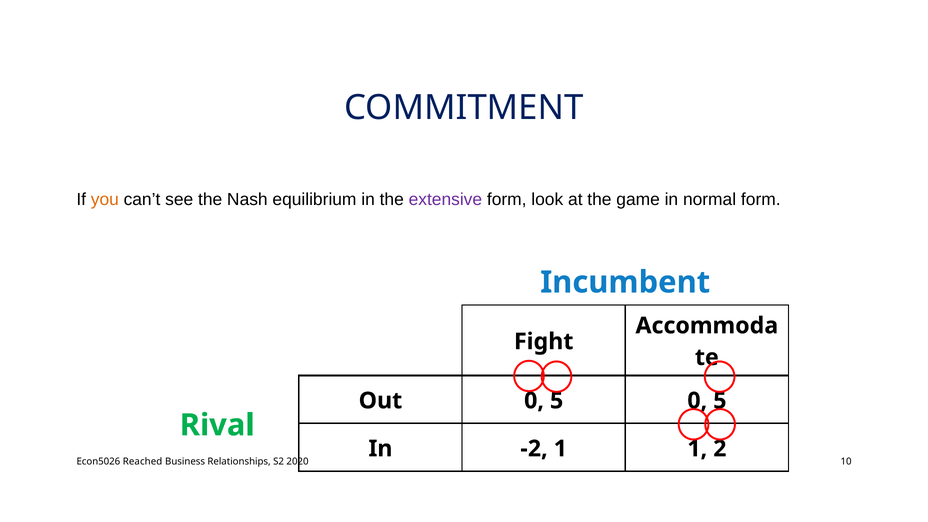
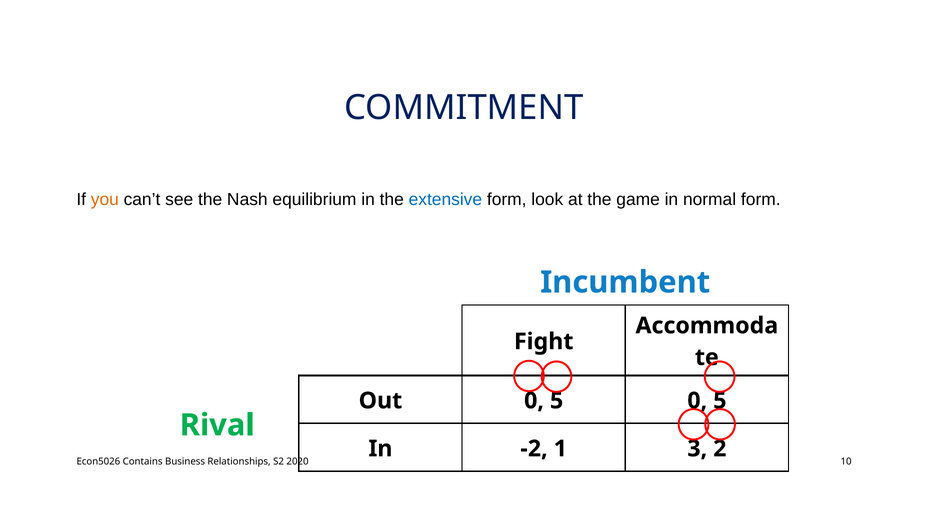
extensive colour: purple -> blue (445, 199)
1 1: 1 -> 3 (697, 449)
Reached: Reached -> Contains (143, 462)
